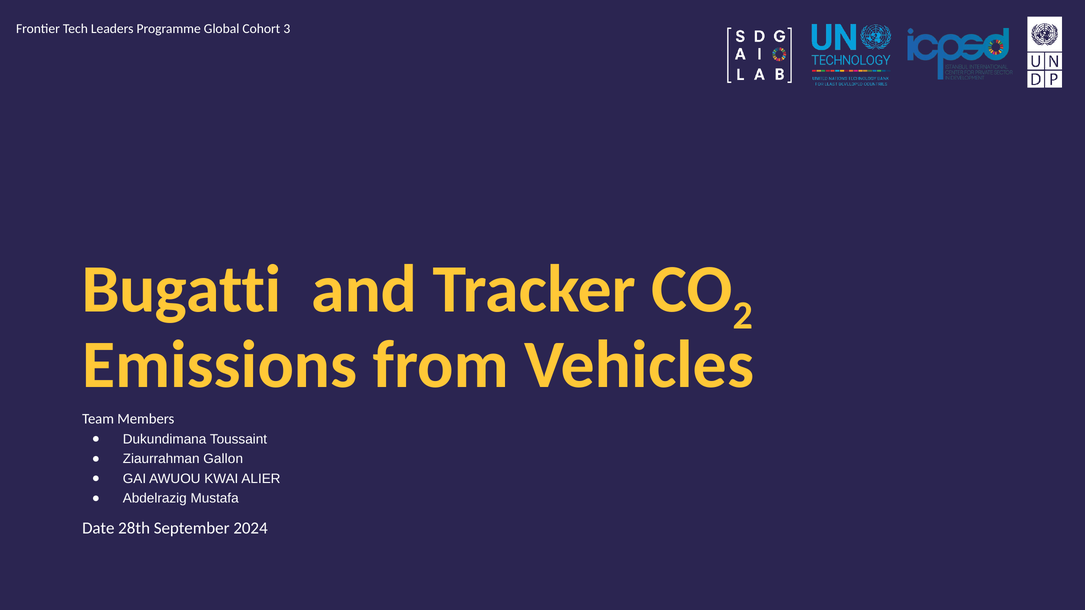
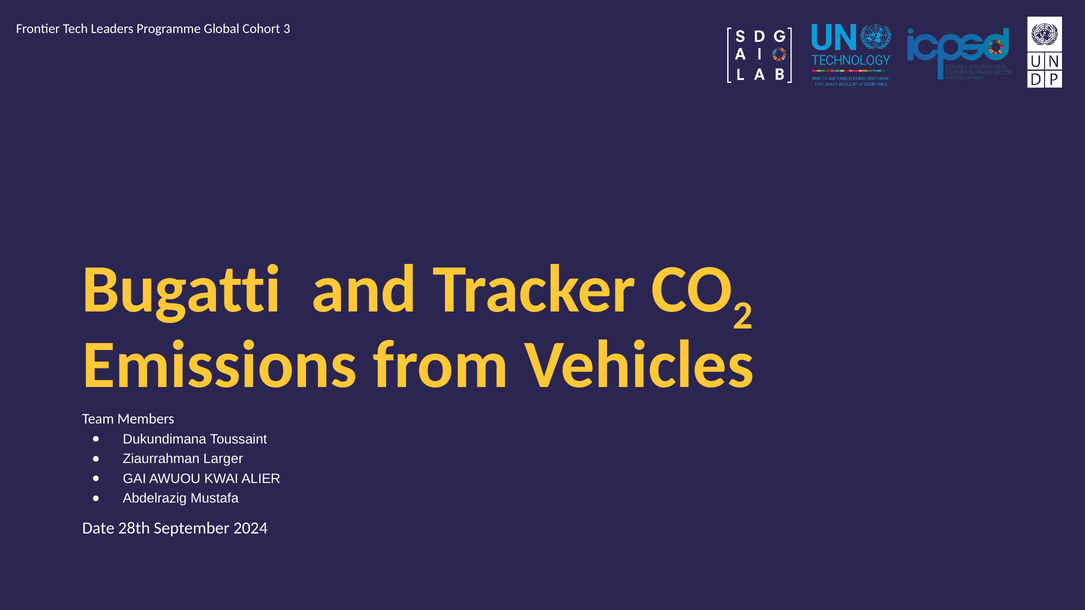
Gallon: Gallon -> Larger (223, 459)
